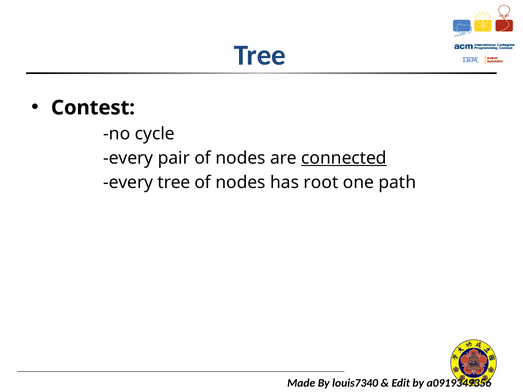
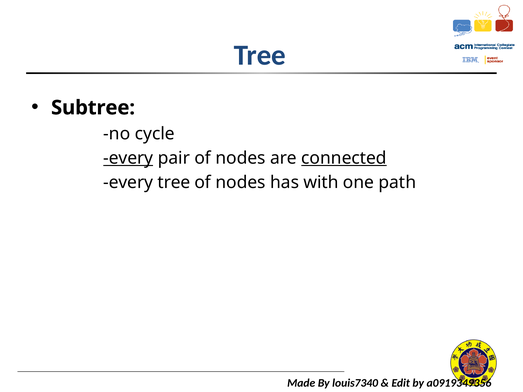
Contest: Contest -> Subtree (93, 108)
every underline: none -> present (128, 158)
root: root -> with (321, 183)
